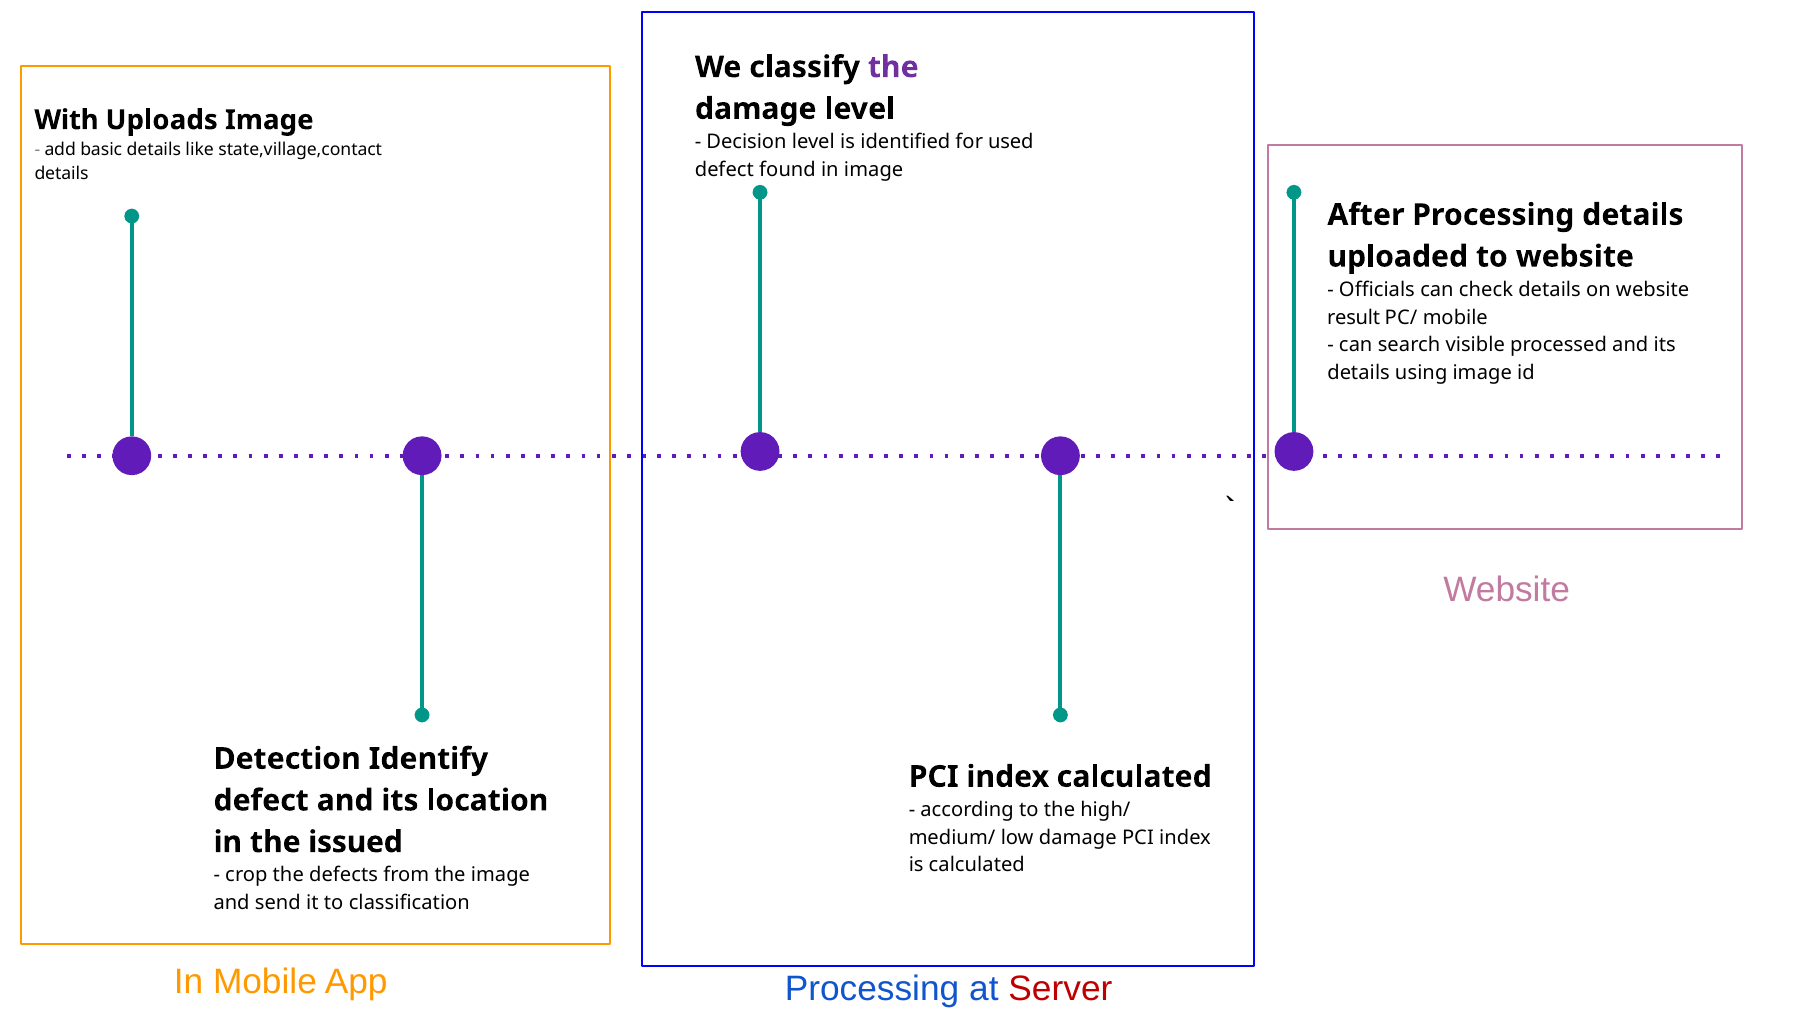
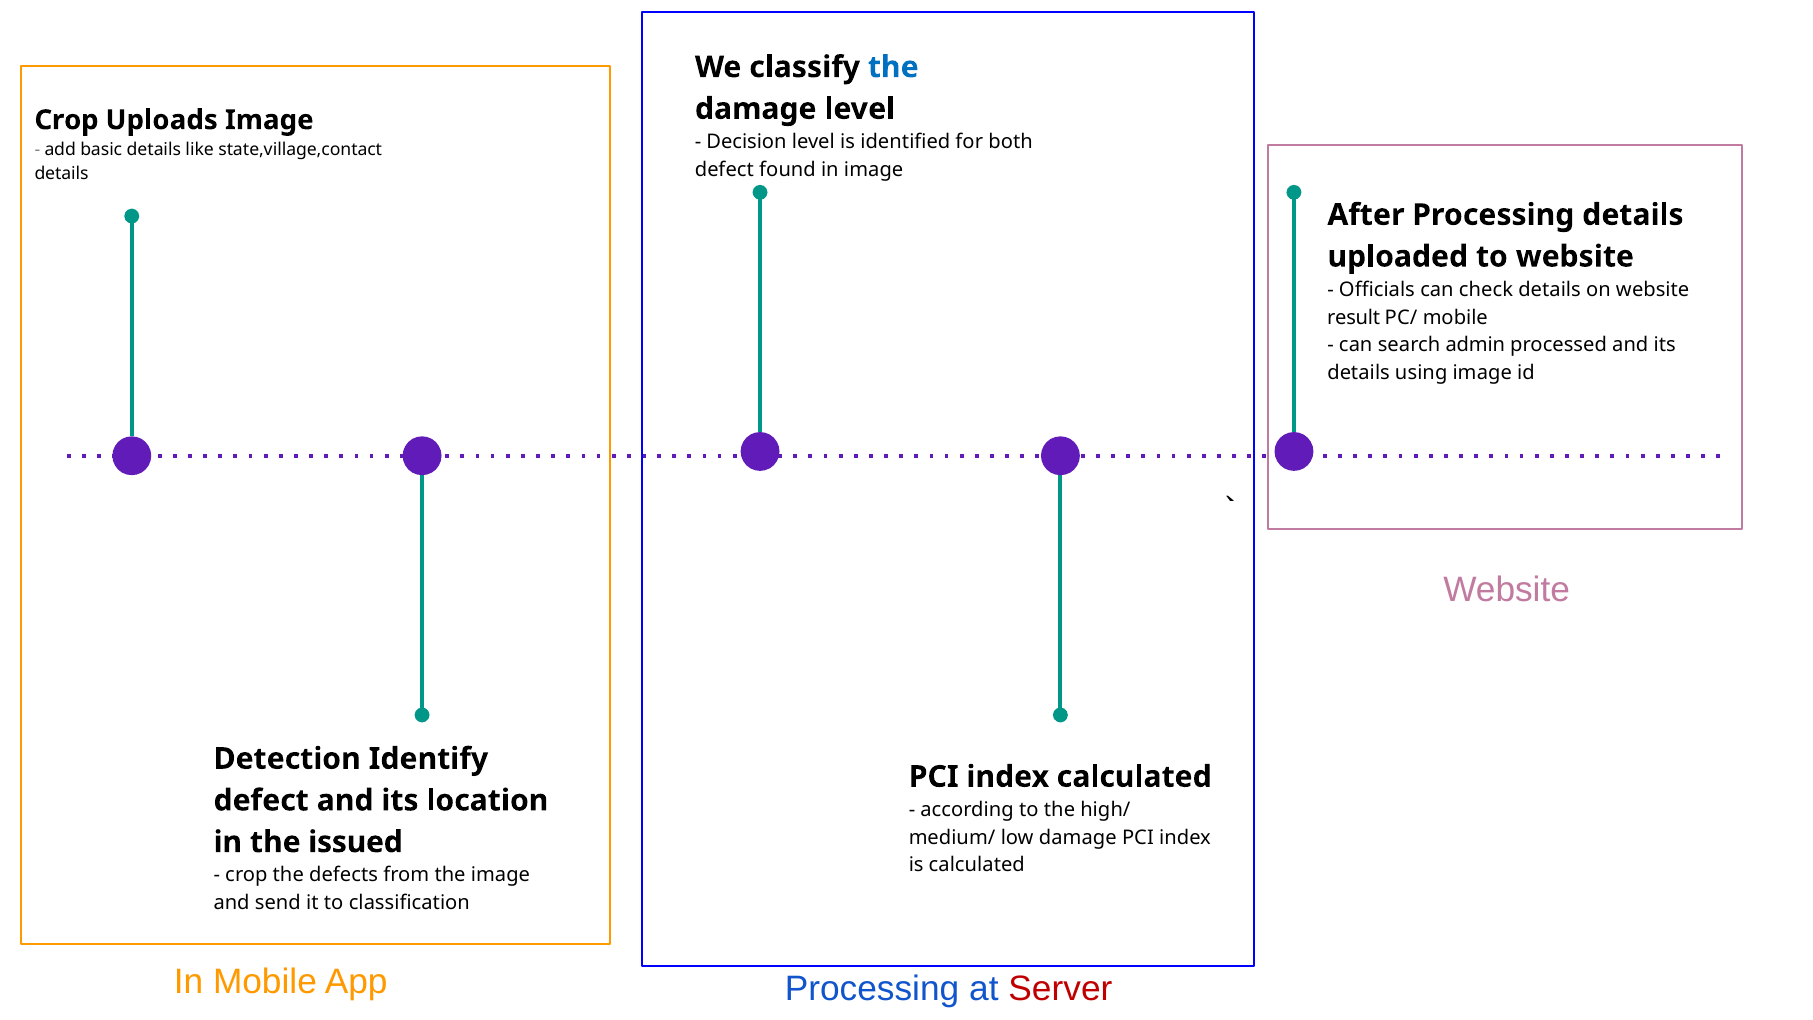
the colour: purple -> blue (893, 67)
With: With -> Crop (67, 120)
used: used -> both (1011, 142)
visible: visible -> admin (1475, 345)
